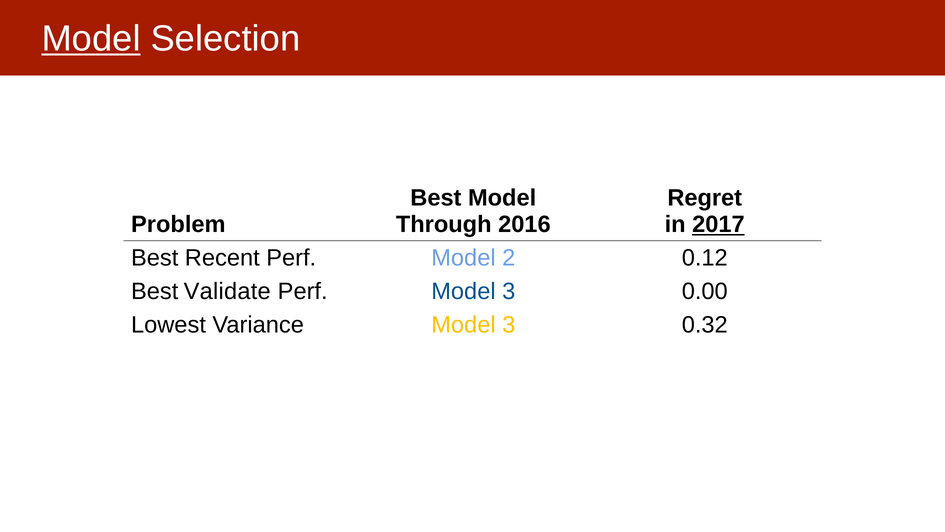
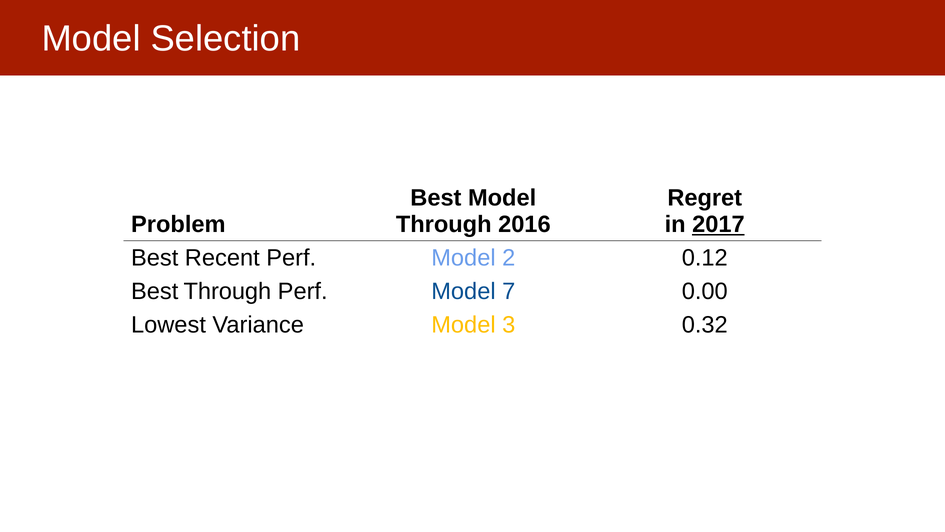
Model underline: present -> none (91, 39)
Best Validate: Validate -> Through (227, 291)
Perf Model 3: 3 -> 7 (509, 291)
